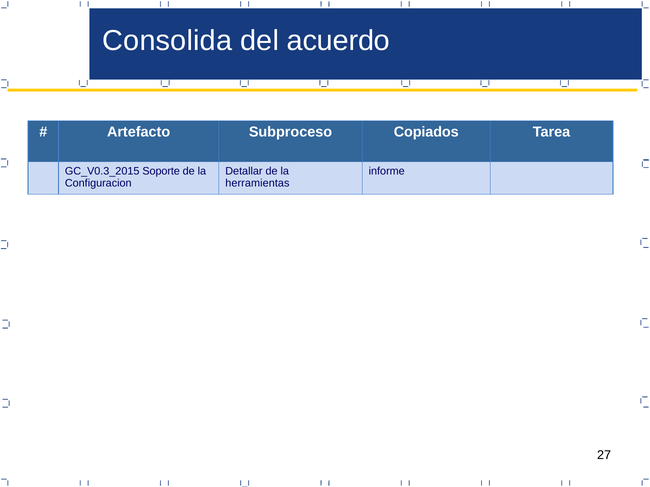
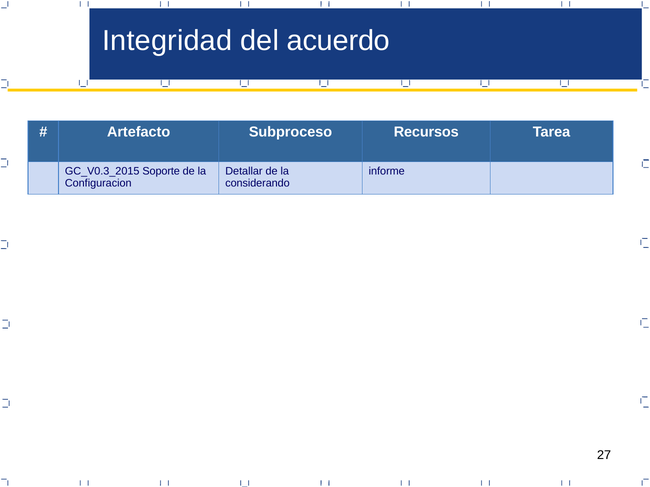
Consolida: Consolida -> Integridad (167, 41)
Copiados: Copiados -> Recursos (426, 132)
herramientas: herramientas -> considerando (257, 183)
